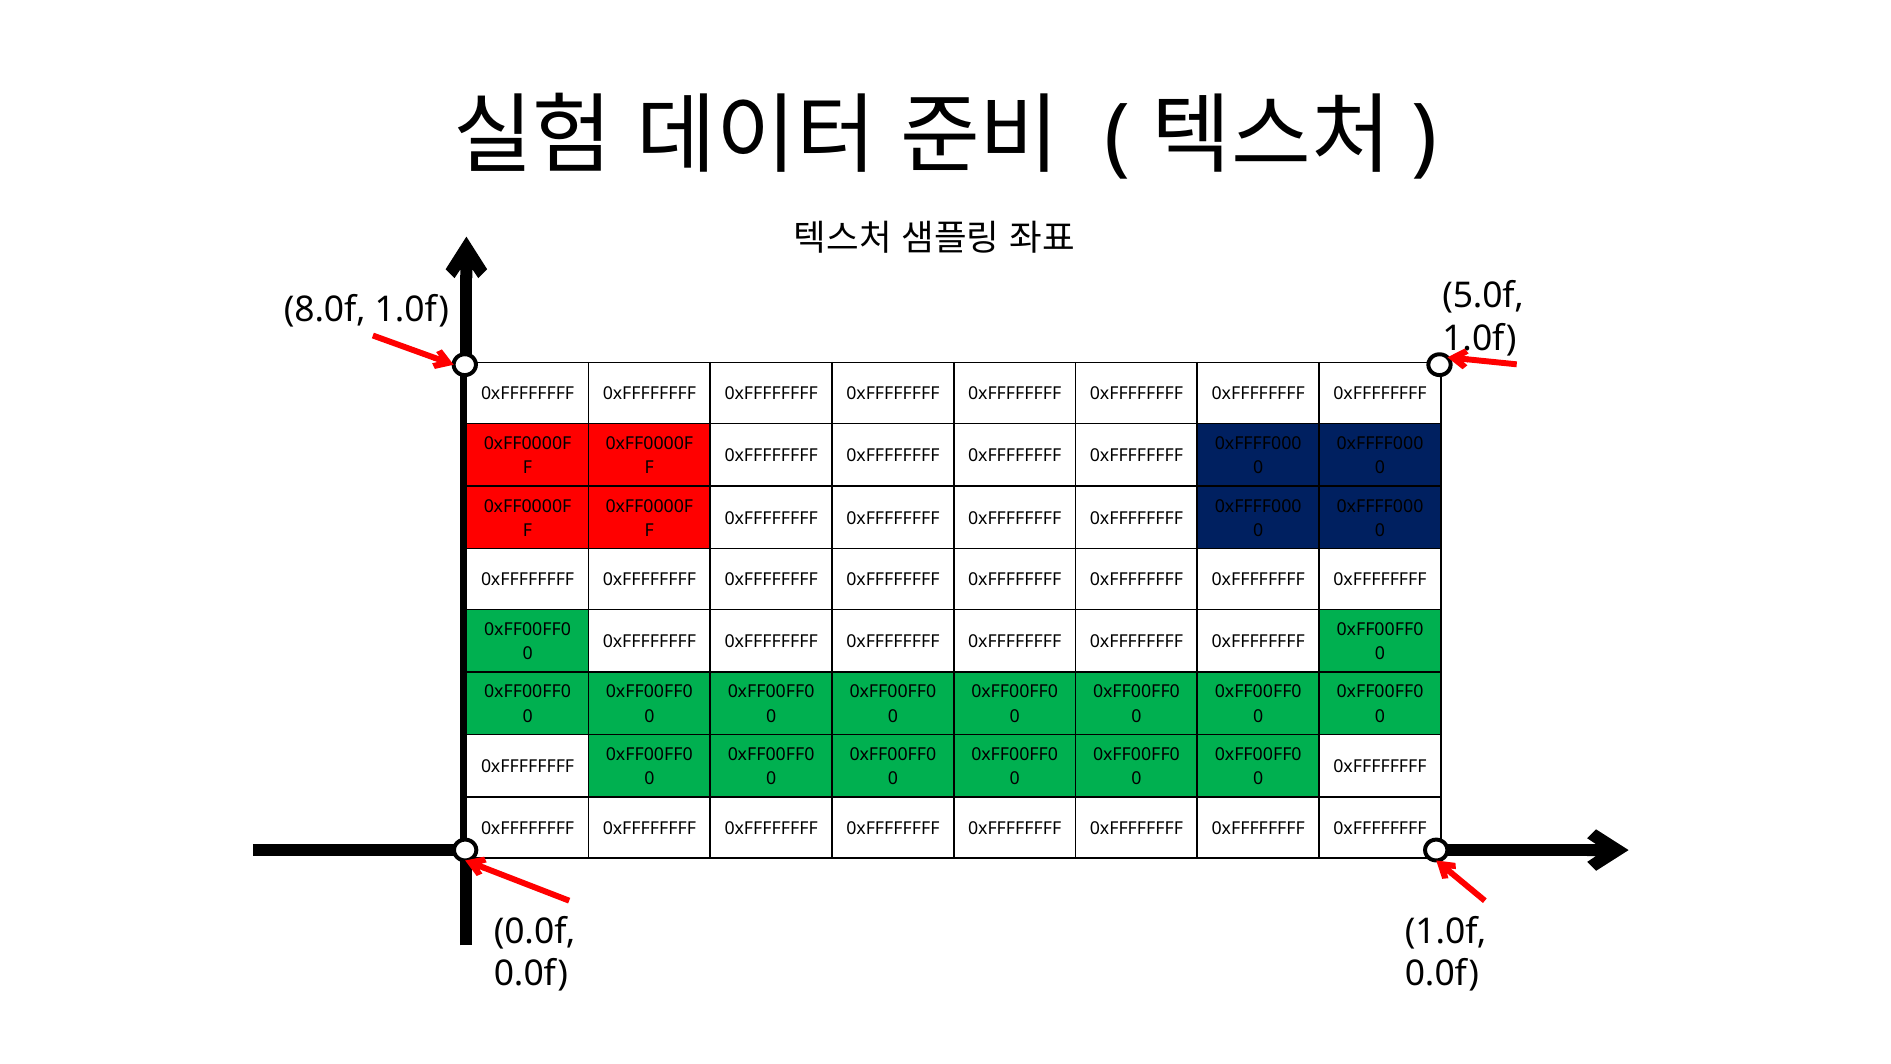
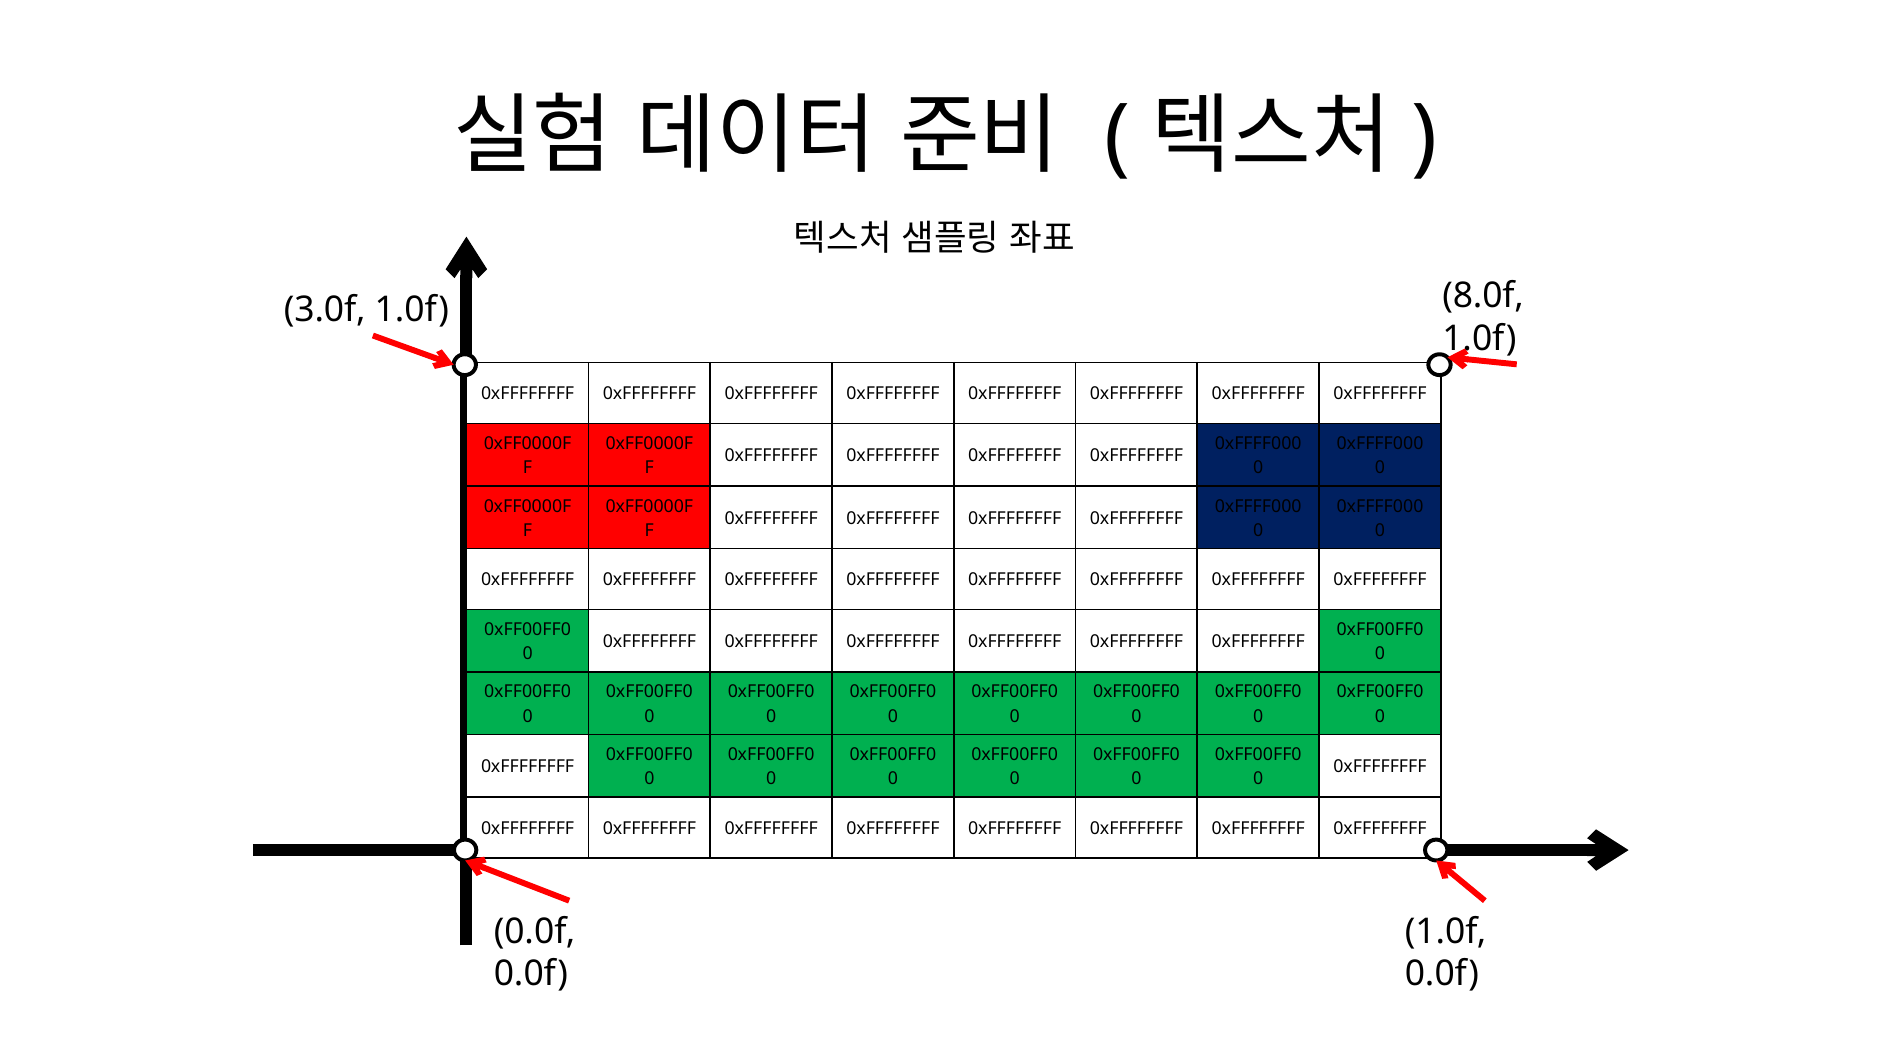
8.0f: 8.0f -> 3.0f (325, 310)
5.0f: 5.0f -> 8.0f (1483, 296)
